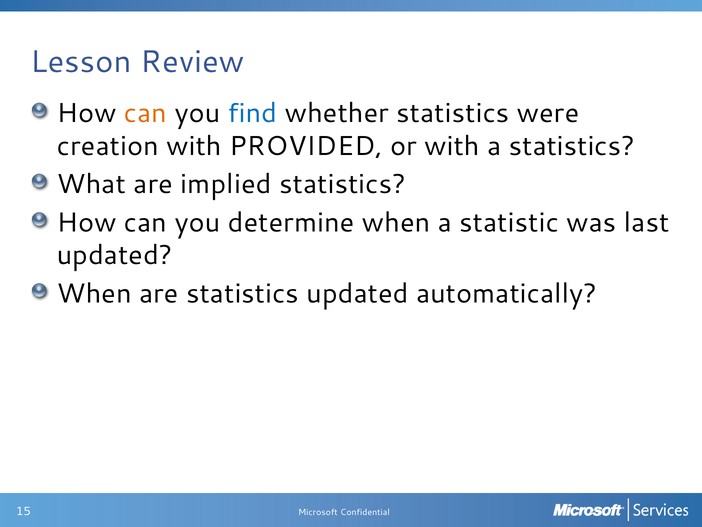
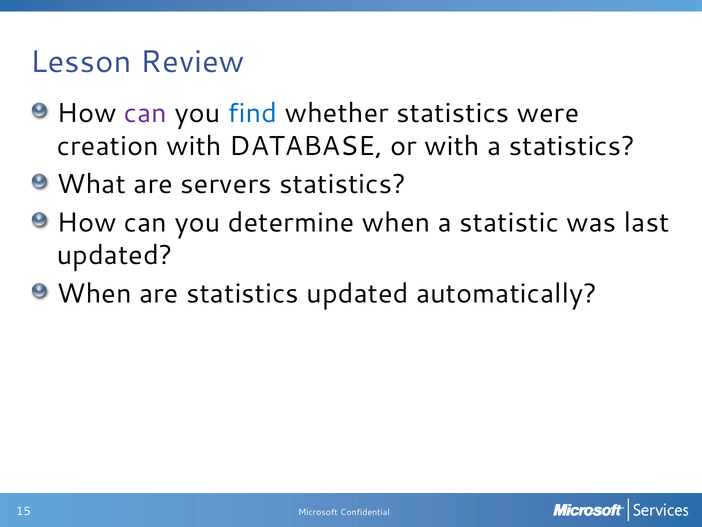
can colour: orange -> purple (146, 113)
PROVIDED: PROVIDED -> DATABASE (306, 146)
implied: implied -> servers (226, 184)
